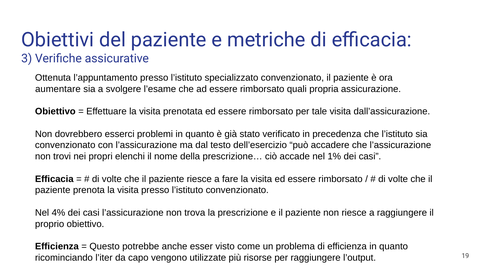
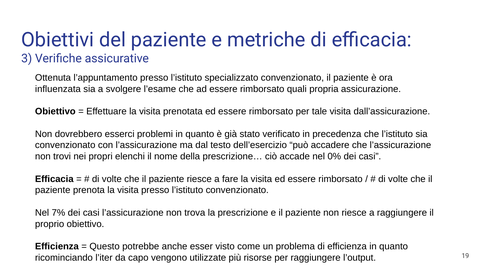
aumentare: aumentare -> influenzata (58, 89)
1%: 1% -> 0% (334, 156)
4%: 4% -> 7% (58, 212)
